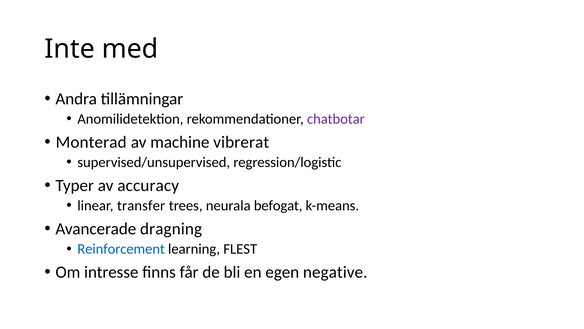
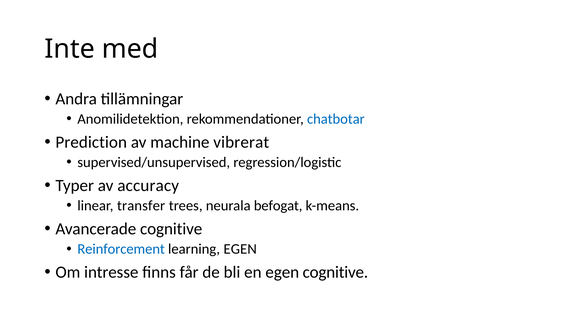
chatbotar colour: purple -> blue (336, 119)
Monterad: Monterad -> Prediction (91, 142)
Avancerade dragning: dragning -> cognitive (171, 229)
learning FLEST: FLEST -> EGEN (240, 249)
egen negative: negative -> cognitive (335, 272)
